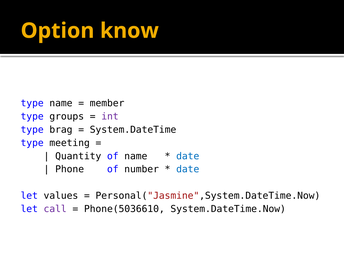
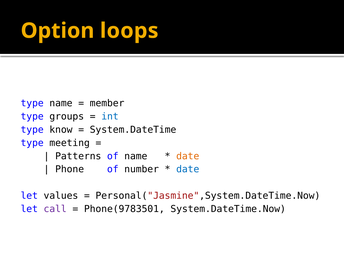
know: know -> loops (129, 31)
int colour: purple -> blue (110, 116)
brag: brag -> know (61, 130)
Quantity: Quantity -> Patterns (78, 156)
date colour: blue -> orange (188, 156)
Phone(5036610: Phone(5036610 -> Phone(9783501 (124, 209)
